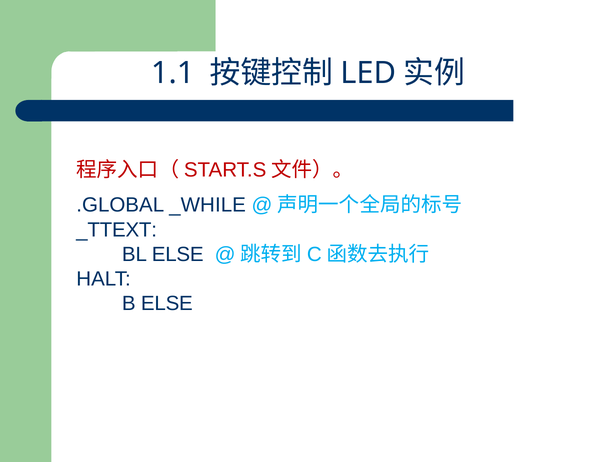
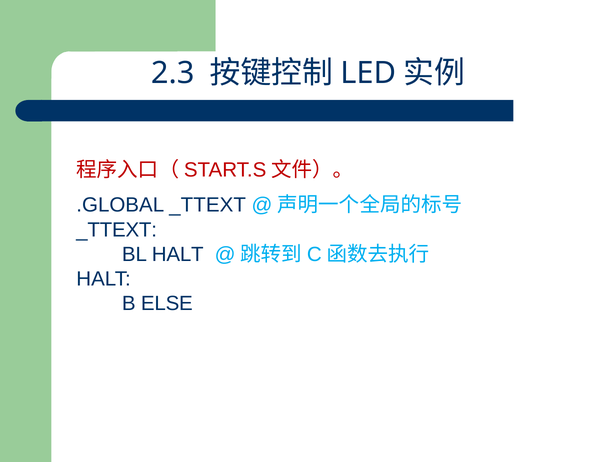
1.1: 1.1 -> 2.3 (173, 73)
.GLOBAL _WHILE: _WHILE -> _TTEXT (208, 205)
BL ELSE: ELSE -> HALT (178, 254)
